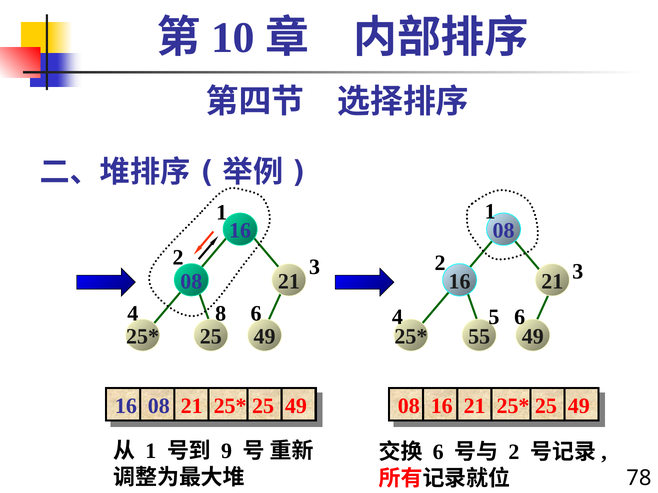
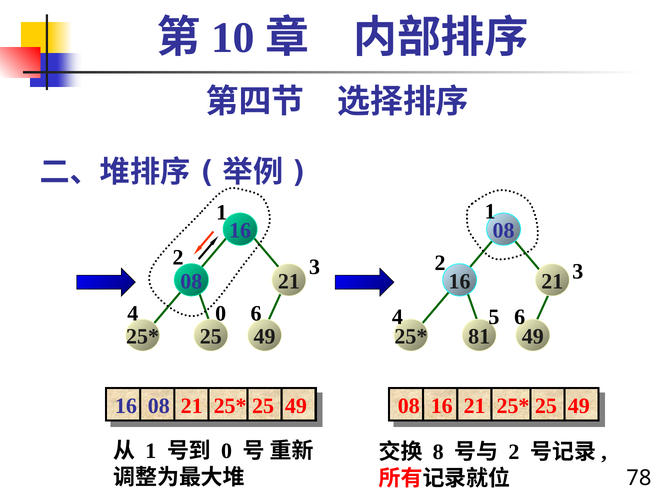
8: 8 -> 0 (221, 314)
55: 55 -> 81 (479, 337)
9: 9 -> 0 (227, 452)
6: 6 -> 8 (438, 452)
